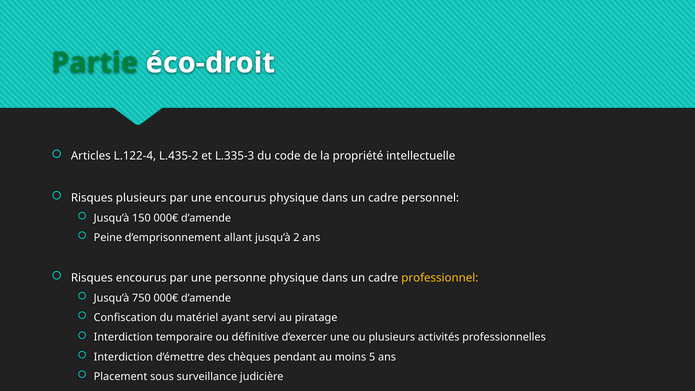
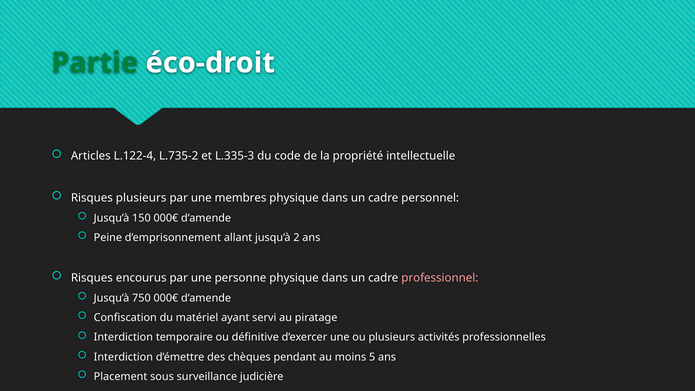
L.435-2: L.435-2 -> L.735-2 (179, 156)
une encourus: encourus -> membres (241, 198)
professionnel colour: yellow -> pink (440, 278)
